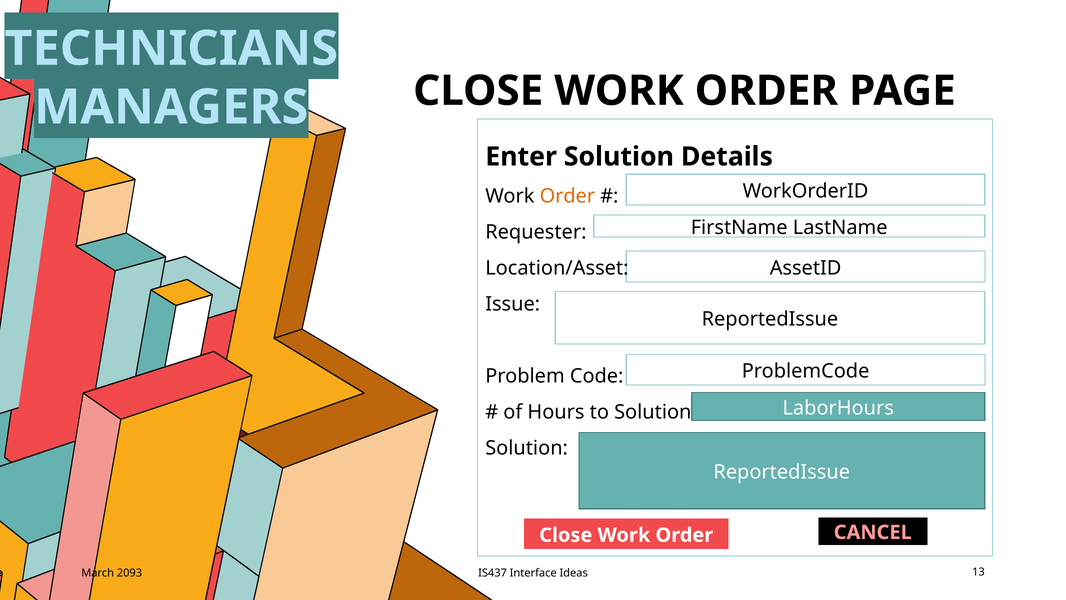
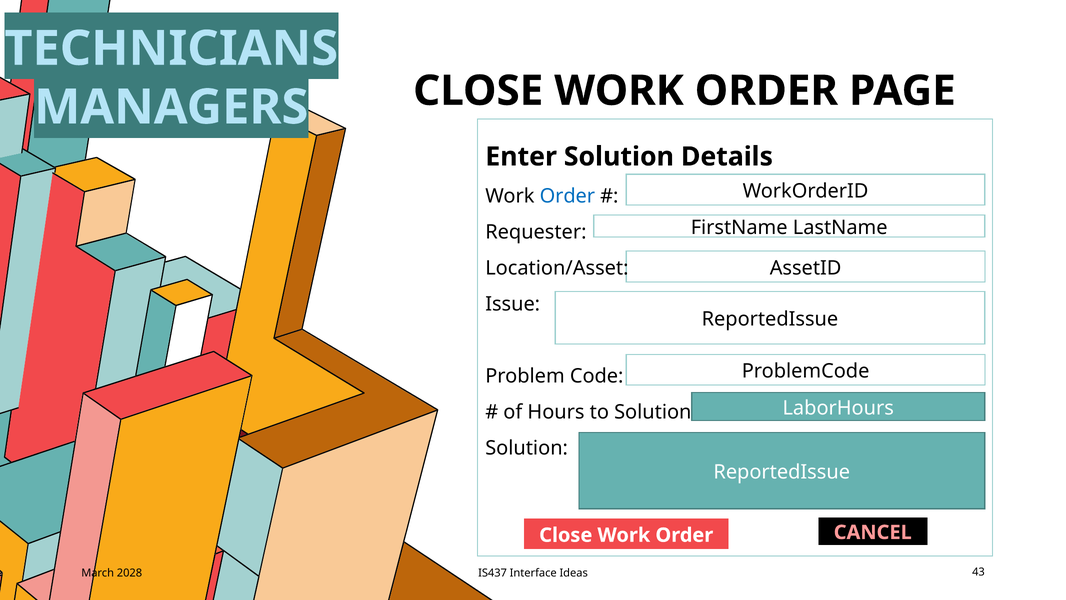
Order colour: orange -> blue (567, 196)
2093: 2093 -> 2028 (130, 572)
13: 13 -> 43 (979, 572)
